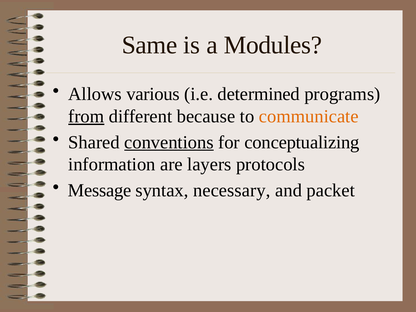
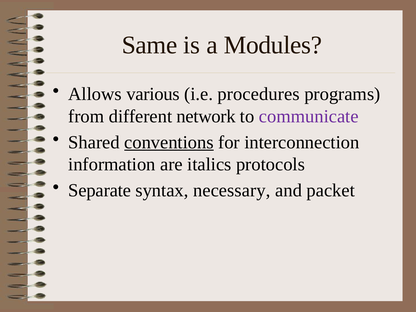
determined: determined -> procedures (259, 94)
from underline: present -> none (86, 116)
because: because -> network (206, 116)
communicate colour: orange -> purple (309, 116)
conceptualizing: conceptualizing -> interconnection (302, 142)
layers: layers -> italics (209, 164)
Message: Message -> Separate (100, 190)
